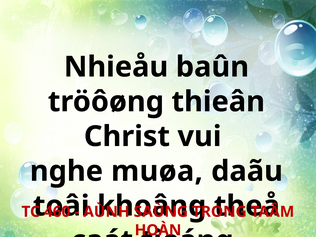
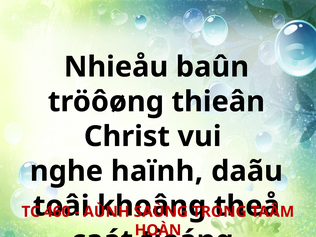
muøa: muøa -> haïnh (157, 171)
